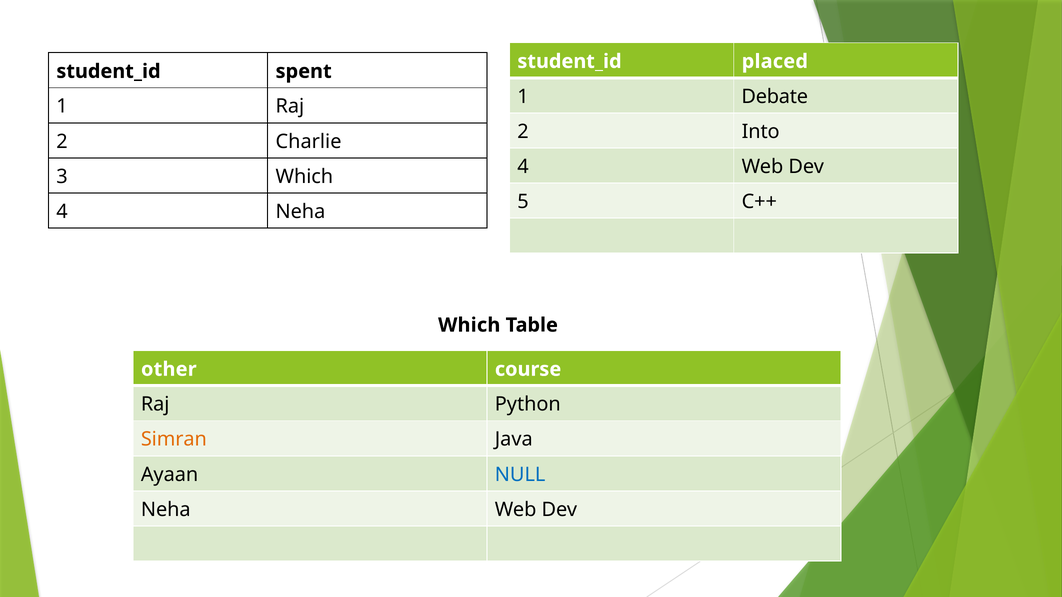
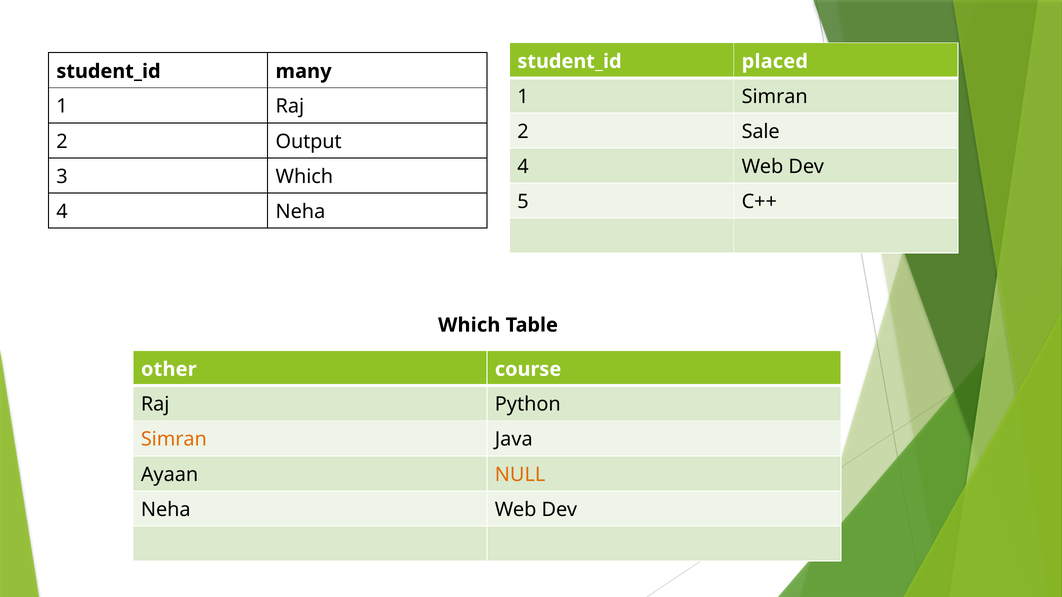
spent: spent -> many (304, 71)
1 Debate: Debate -> Simran (775, 97)
Into: Into -> Sale (761, 132)
Charlie: Charlie -> Output (309, 142)
NULL colour: blue -> orange (520, 475)
